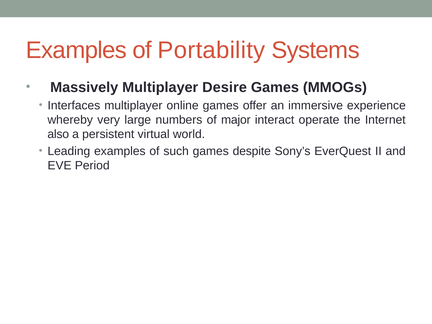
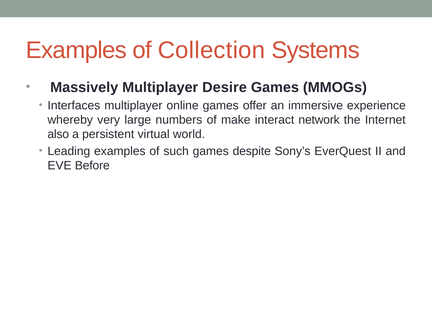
Portability: Portability -> Collection (211, 50)
major: major -> make (236, 120)
operate: operate -> network (319, 120)
Period: Period -> Before (92, 166)
